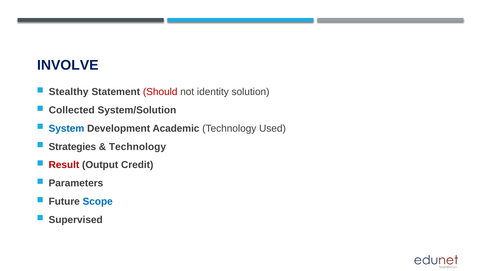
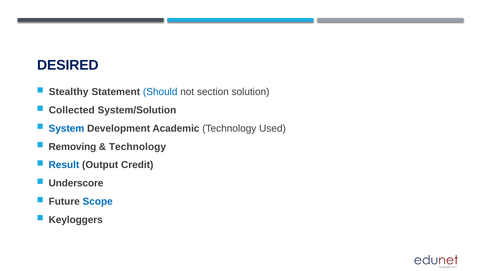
INVOLVE: INVOLVE -> DESIRED (68, 65)
Should colour: red -> blue (160, 92)
identity: identity -> section (213, 92)
Strategies: Strategies -> Removing (72, 146)
Result colour: red -> blue (64, 165)
Parameters: Parameters -> Underscore (76, 183)
Supervised: Supervised -> Keyloggers (76, 219)
